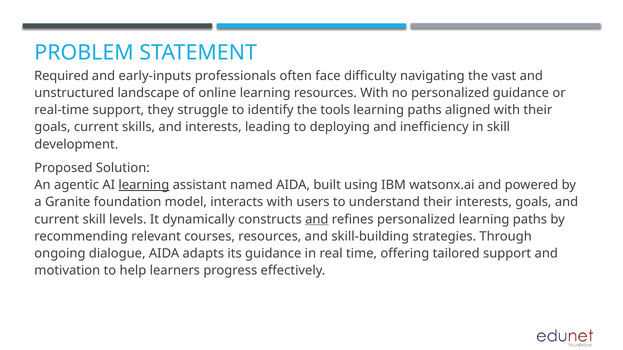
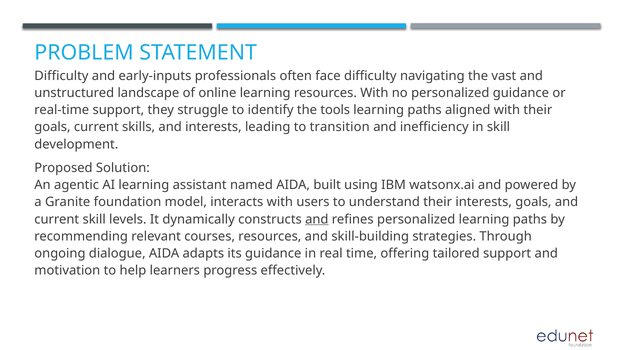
Required: Required -> Difficulty (61, 76)
deploying: deploying -> transition (340, 127)
learning underline: present -> none (144, 185)
